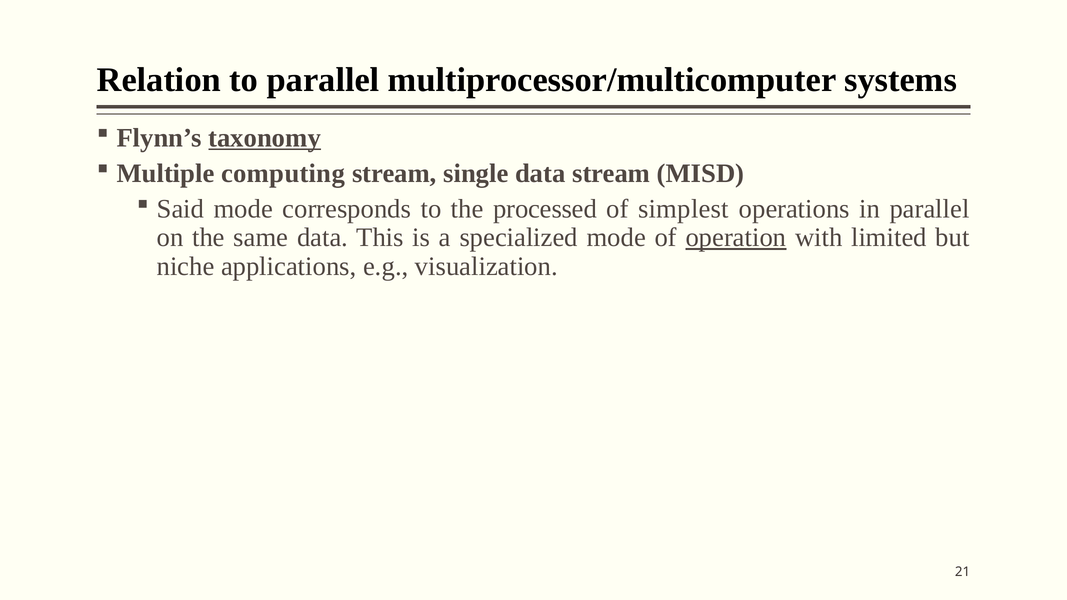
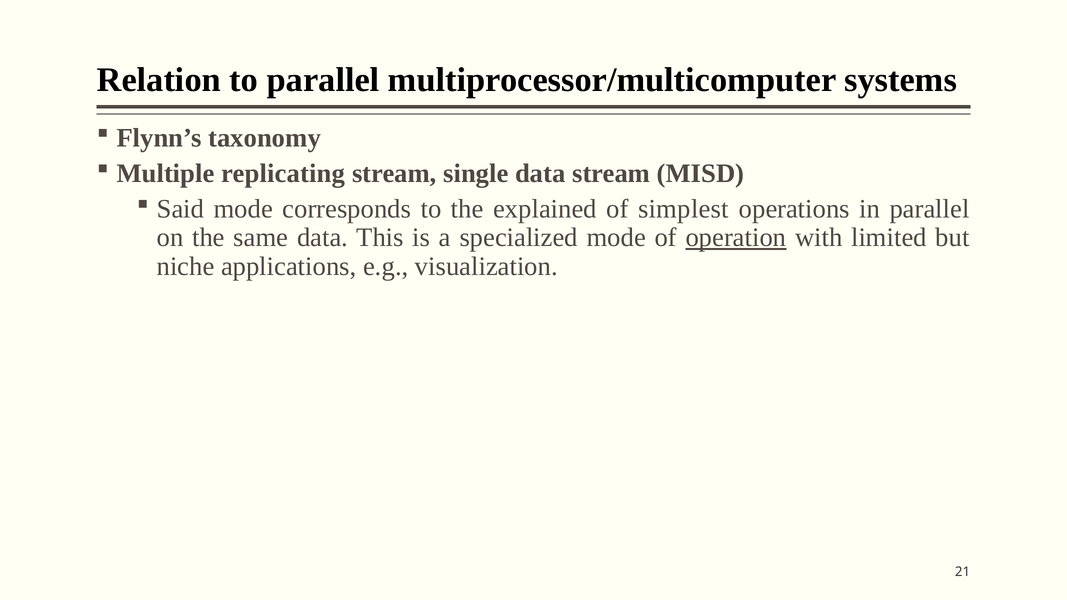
taxonomy underline: present -> none (265, 138)
computing: computing -> replicating (283, 173)
processed: processed -> explained (545, 209)
